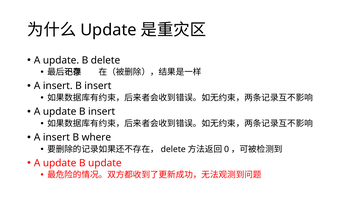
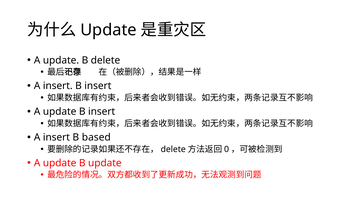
where: where -> based (96, 137)
